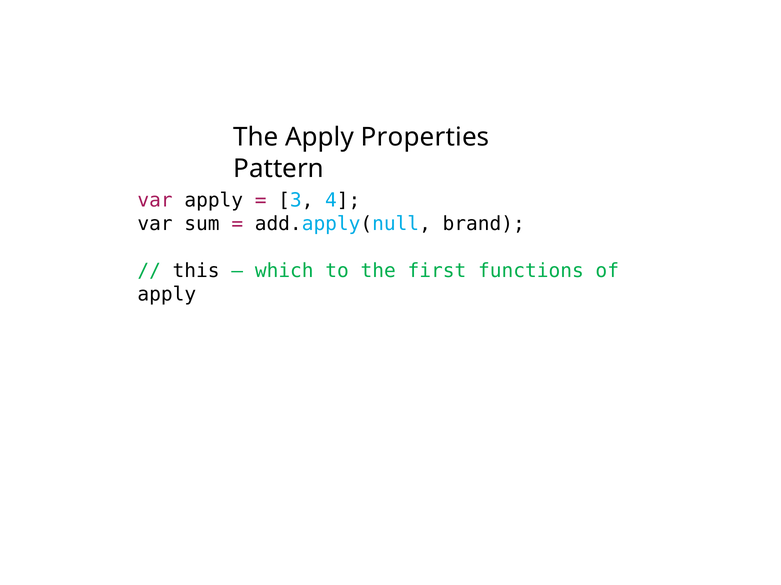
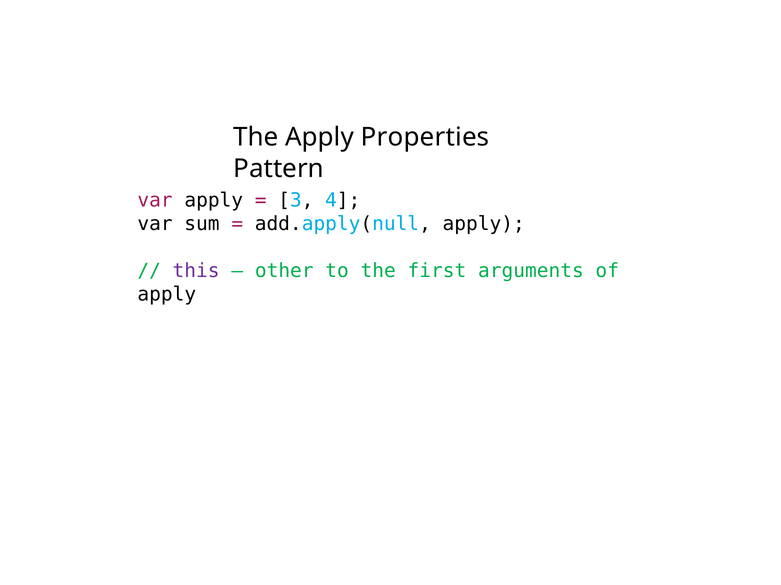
add.apply(null brand: brand -> apply (484, 224)
this colour: black -> purple (196, 271)
which: which -> other (284, 271)
functions: functions -> arguments (531, 271)
